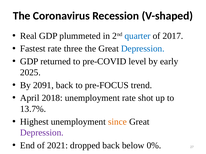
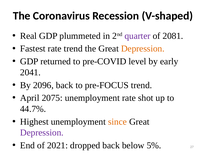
quarter colour: blue -> purple (137, 36)
2017: 2017 -> 2081 (173, 36)
rate three: three -> trend (73, 49)
Depression colour: blue -> orange (143, 49)
2025: 2025 -> 2041 (30, 73)
2091: 2091 -> 2096 (43, 85)
2018: 2018 -> 2075 (52, 98)
13.7%: 13.7% -> 44.7% (33, 109)
0%: 0% -> 5% (154, 146)
